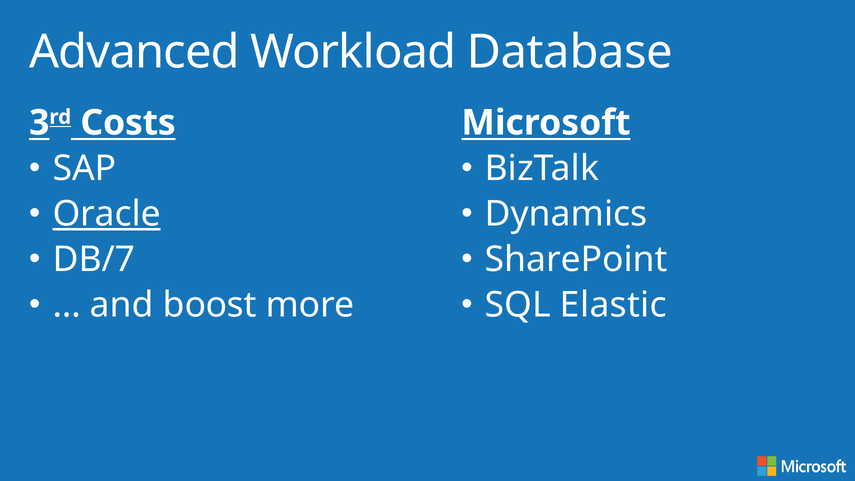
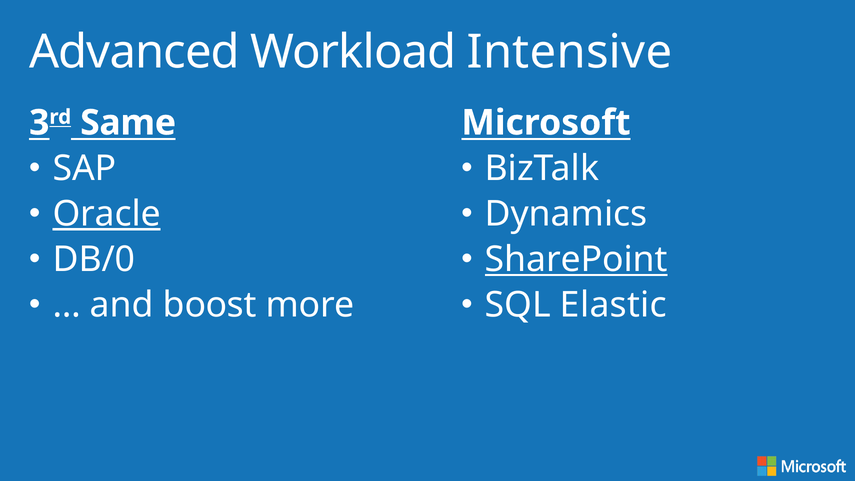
Database: Database -> Intensive (570, 52)
Costs: Costs -> Same (128, 123)
DB/7: DB/7 -> DB/0 (94, 260)
SharePoint underline: none -> present (576, 260)
